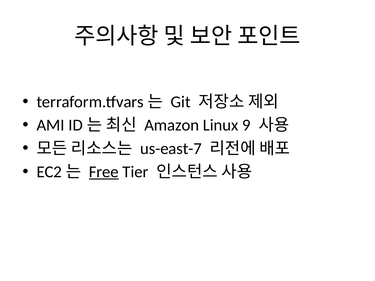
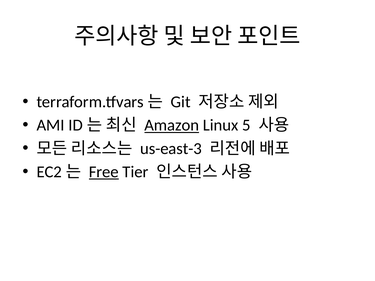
Amazon underline: none -> present (172, 125)
9: 9 -> 5 (246, 125)
us-east-7: us-east-7 -> us-east-3 (171, 149)
